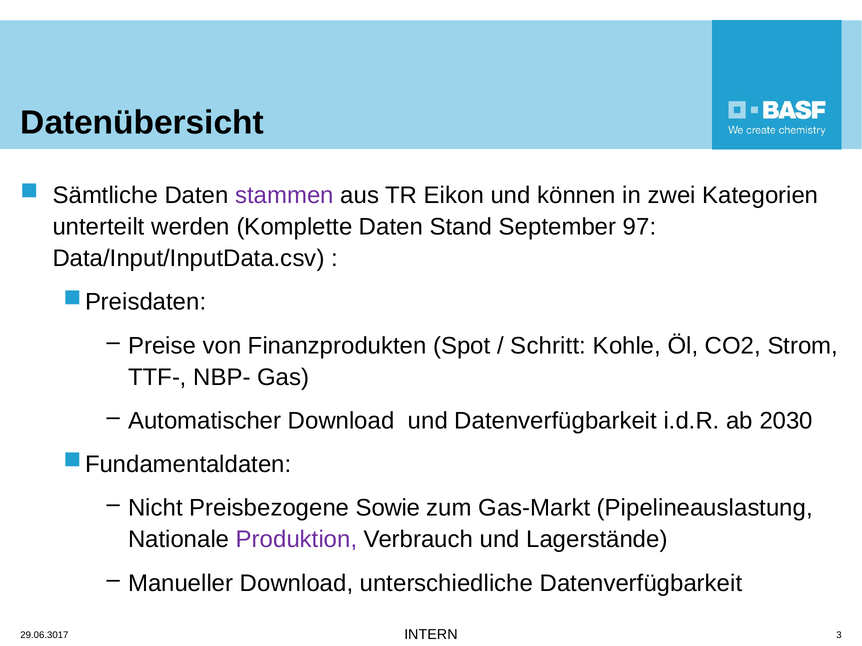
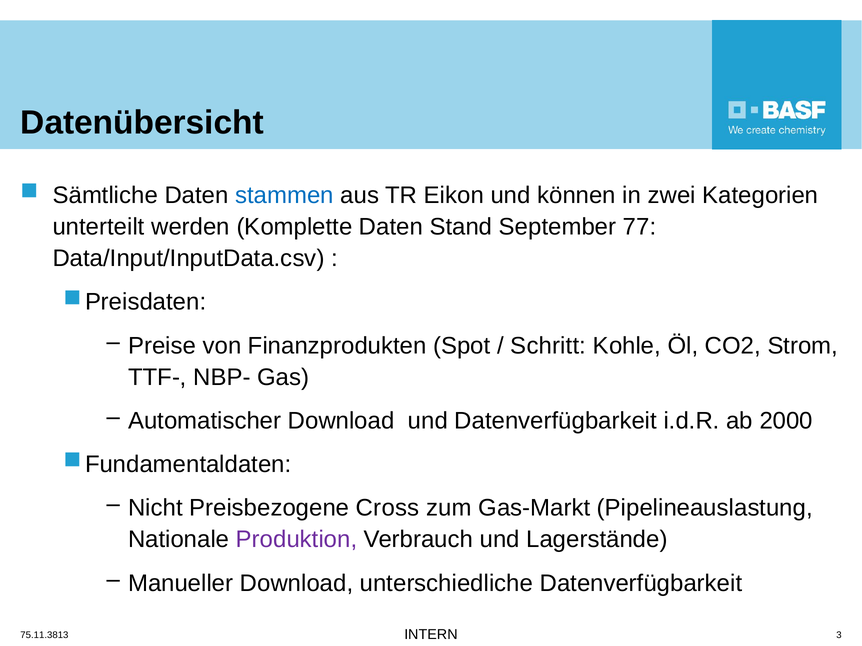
stammen colour: purple -> blue (284, 195)
97: 97 -> 77 (640, 227)
2030: 2030 -> 2000 (786, 421)
Sowie: Sowie -> Cross (388, 508)
29.06.3017: 29.06.3017 -> 75.11.3813 (44, 636)
